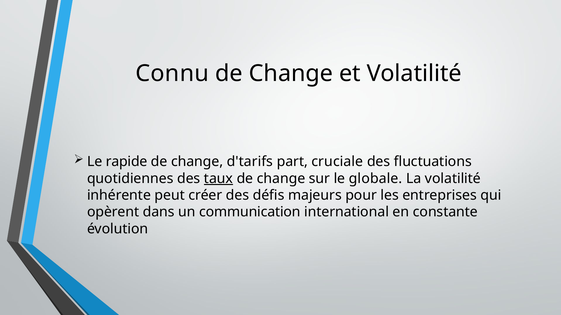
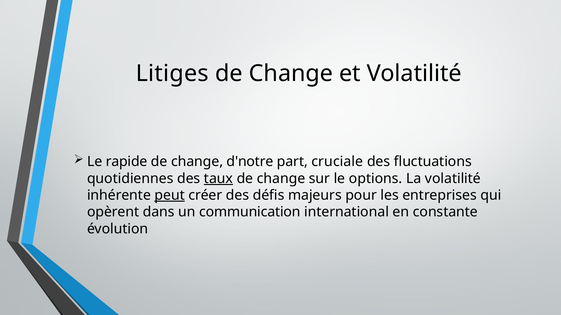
Connu: Connu -> Litiges (172, 74)
d'tarifs: d'tarifs -> d'notre (250, 162)
globale: globale -> options (376, 179)
peut underline: none -> present (170, 196)
